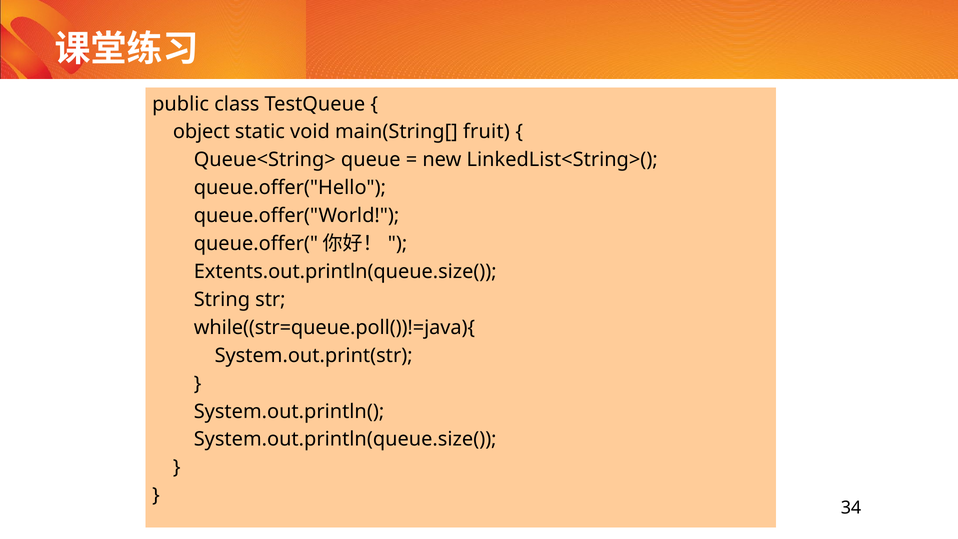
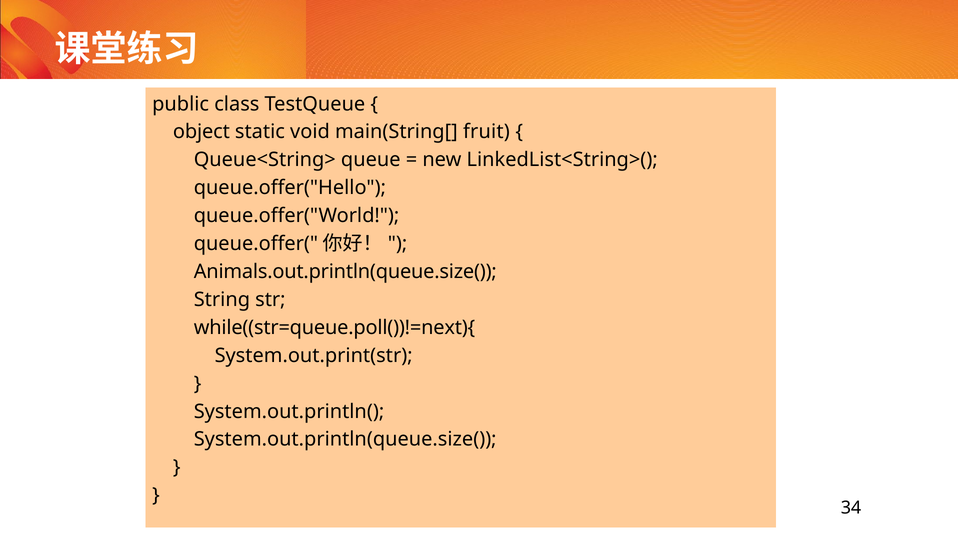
Extents.out.println(queue.size(: Extents.out.println(queue.size( -> Animals.out.println(queue.size( (345, 272)
while((str=queue.poll())!=java){: while((str=queue.poll())!=java){ -> while((str=queue.poll())!=next){ (334, 328)
